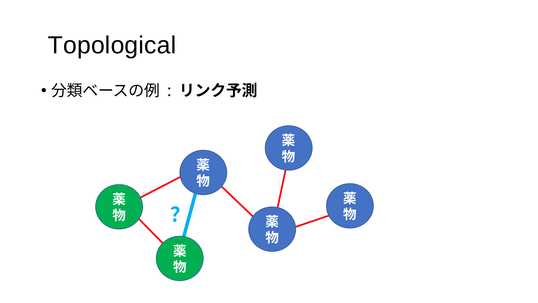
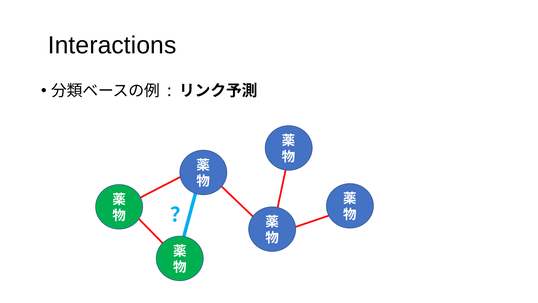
Topological: Topological -> Interactions (112, 45)
